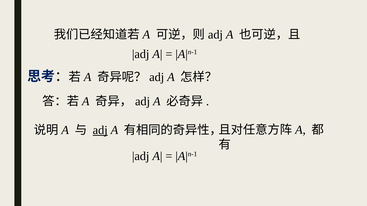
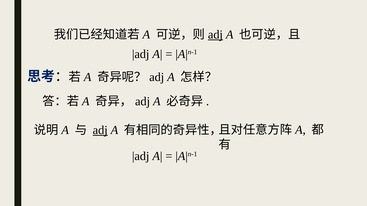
adj underline: none -> present (215, 35)
